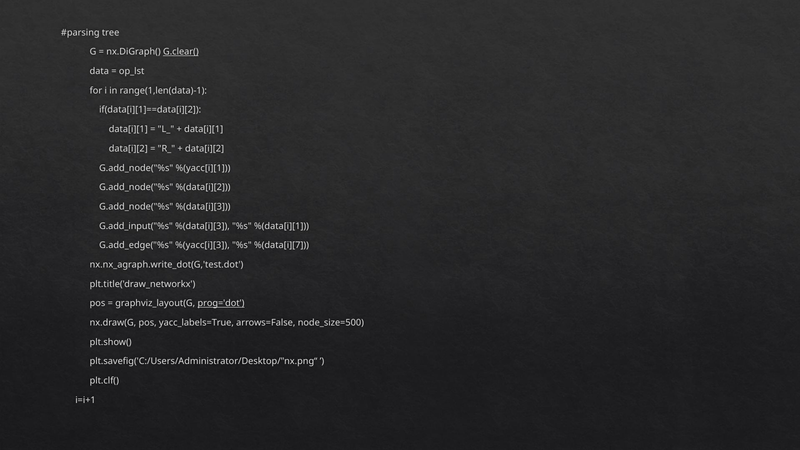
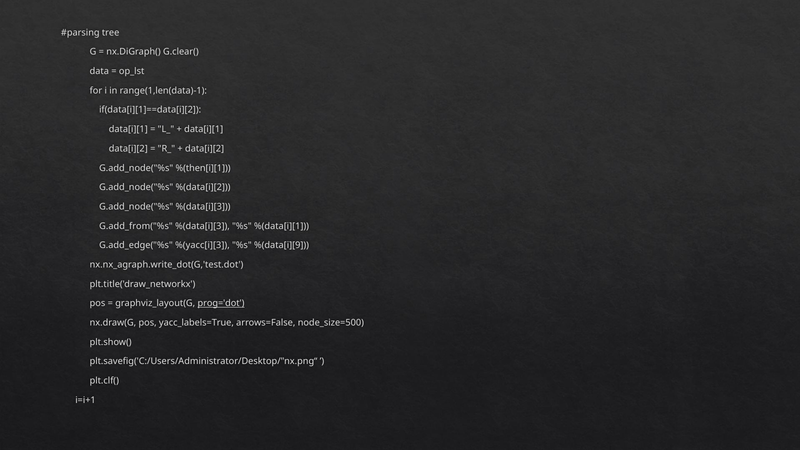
G.clear( underline: present -> none (181, 52)
%(yacc[i][1: %(yacc[i][1 -> %(then[i][1 (203, 168)
G.add_input("%s: G.add_input("%s -> G.add_from("%s (136, 226)
%(data[i][7: %(data[i][7 -> %(data[i][9 (282, 245)
